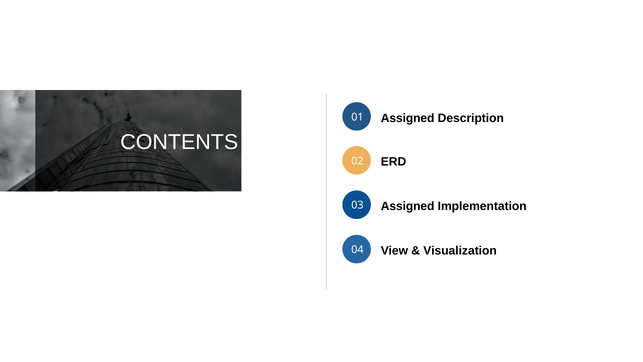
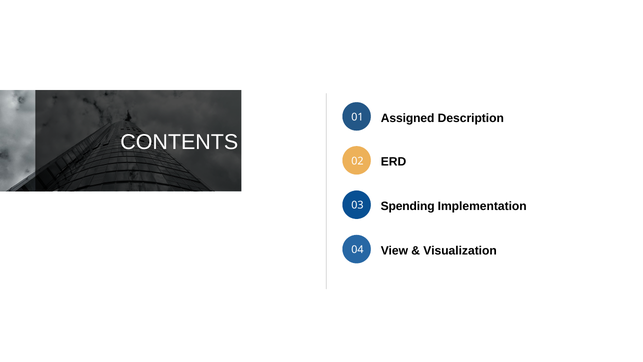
03 Assigned: Assigned -> Spending (408, 206)
